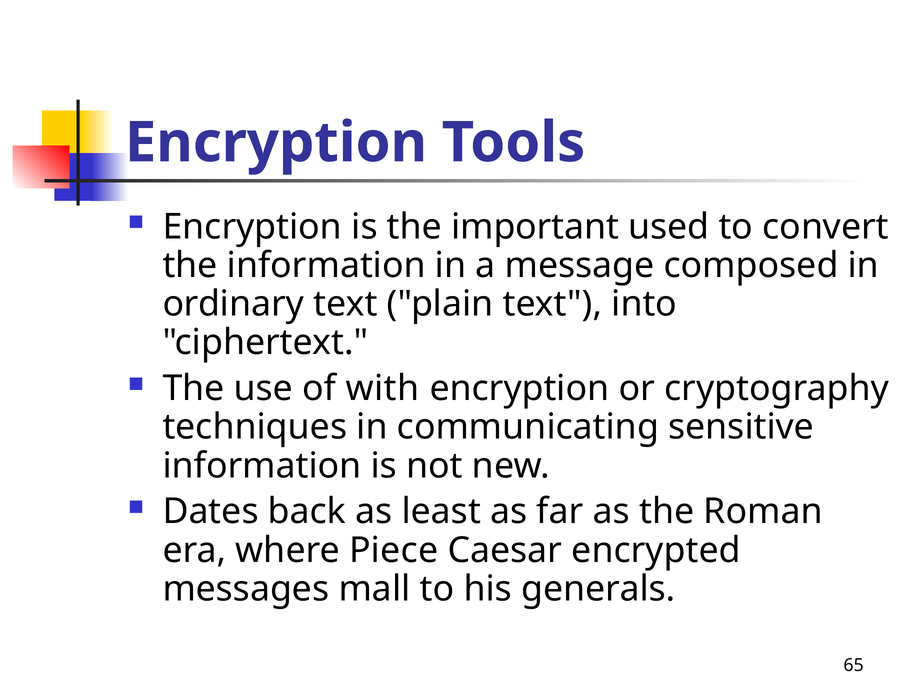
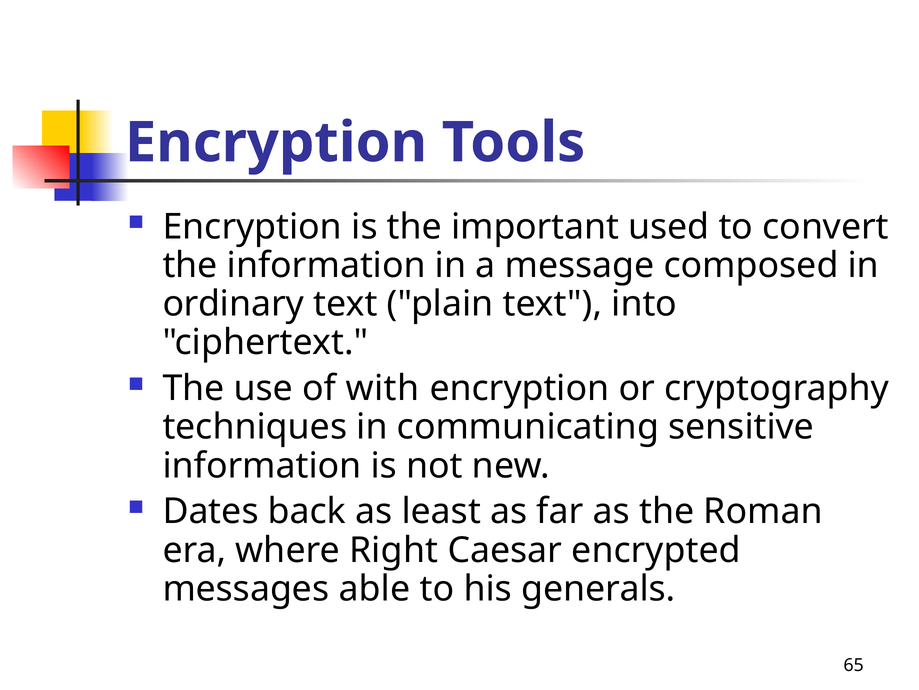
Piece: Piece -> Right (394, 550)
mall: mall -> able (375, 588)
